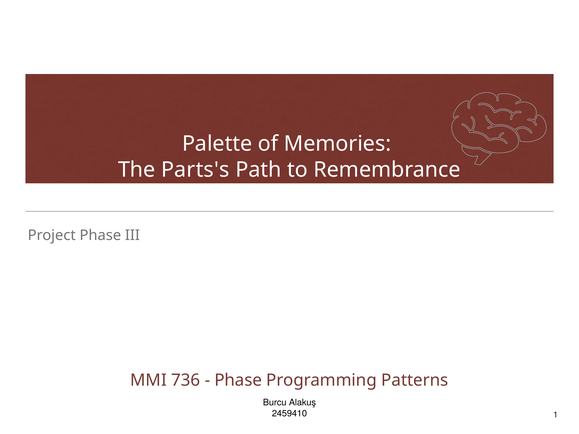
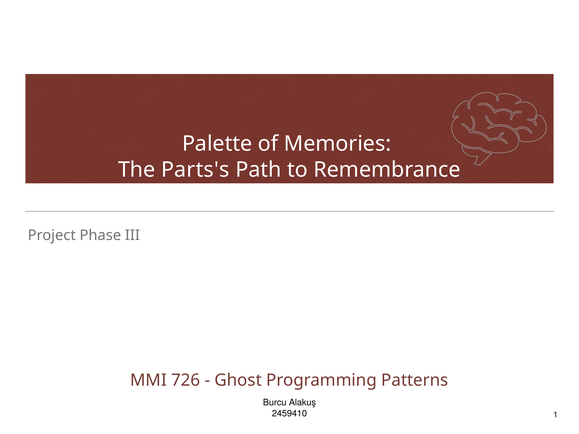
736: 736 -> 726 (186, 381)
Phase: Phase -> Ghost (238, 381)
